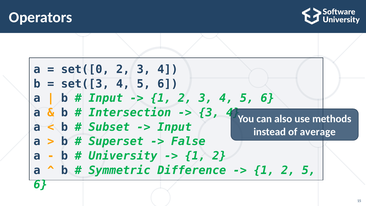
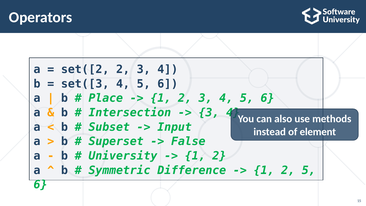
set([0: set([0 -> set([2 (85, 69)
Input: Input -> Place (106, 98)
average: average -> element (318, 132)
